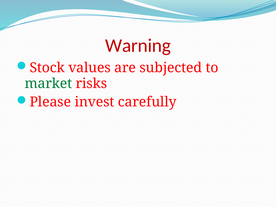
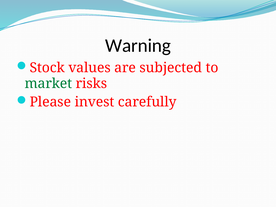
Warning colour: red -> black (138, 46)
